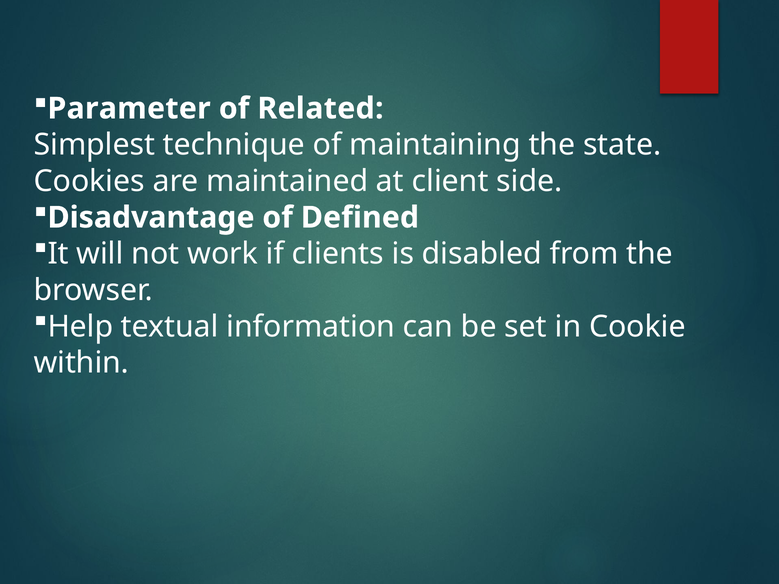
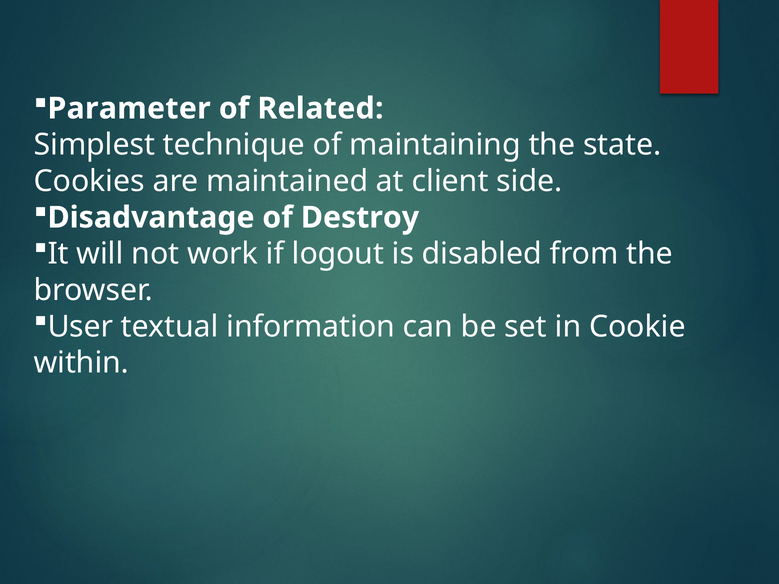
Defined: Defined -> Destroy (360, 218)
clients: clients -> logout (338, 254)
Help: Help -> User (80, 327)
